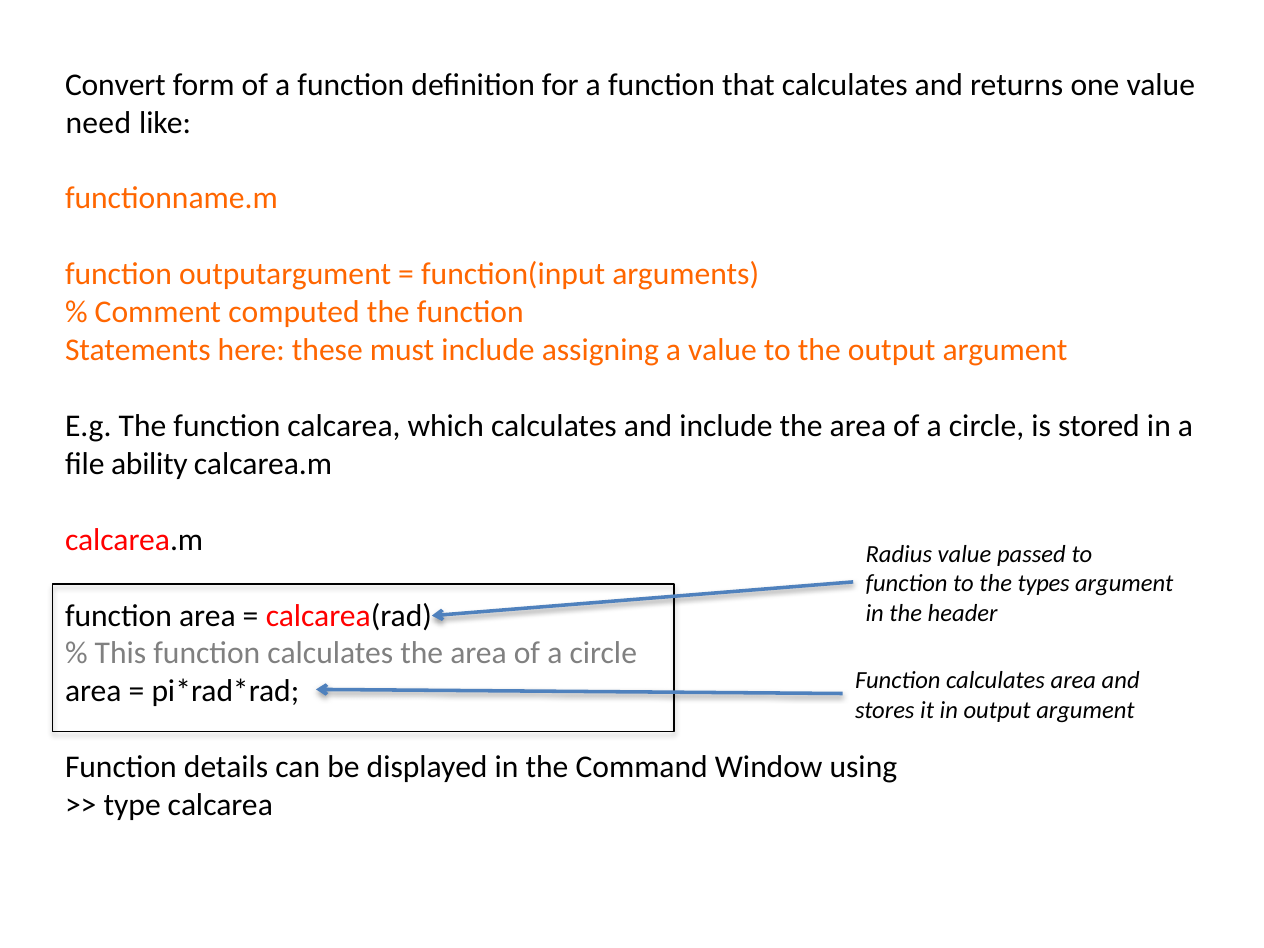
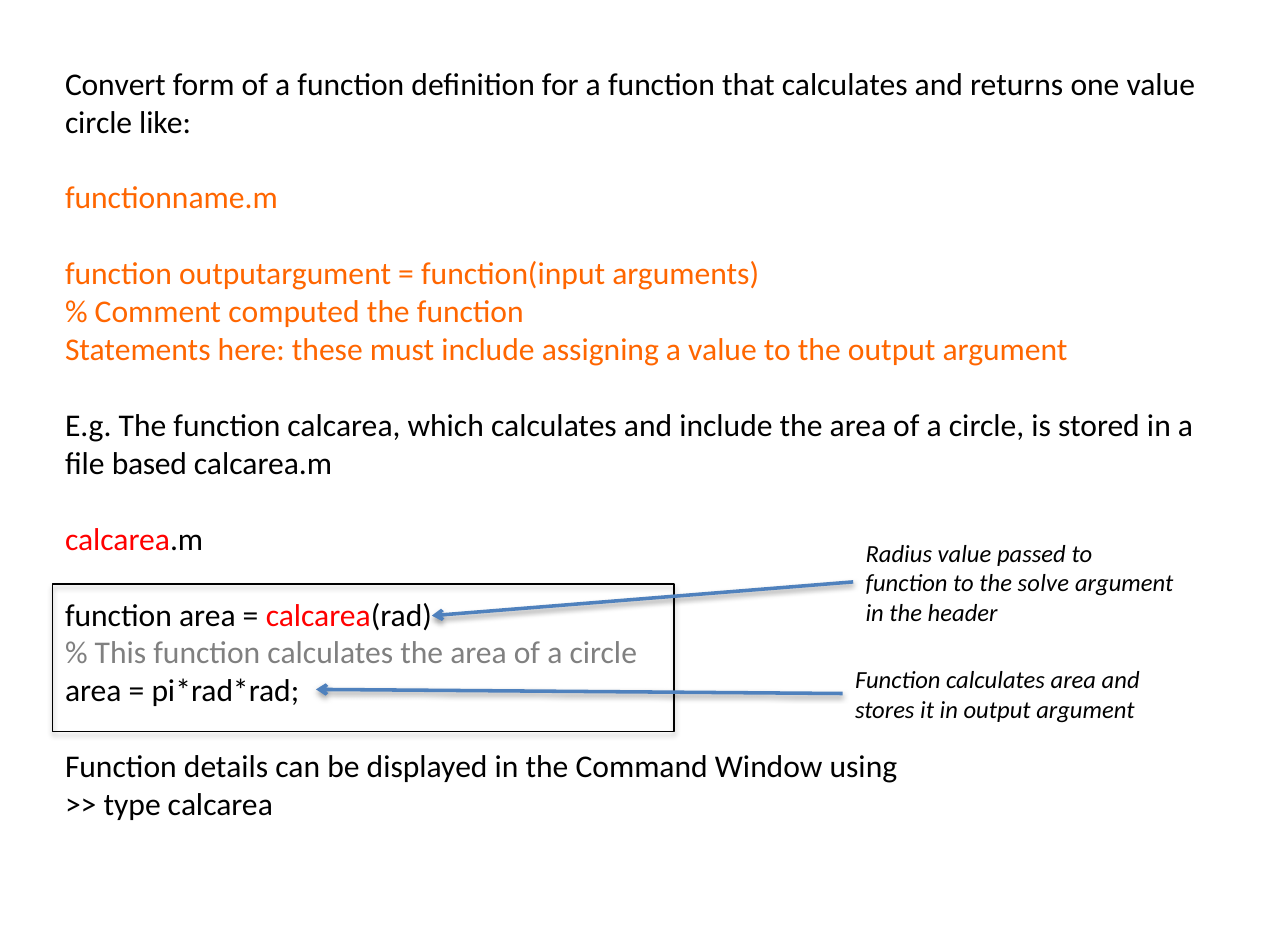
need: need -> circle (99, 123)
ability: ability -> based (149, 464)
types: types -> solve (1043, 584)
